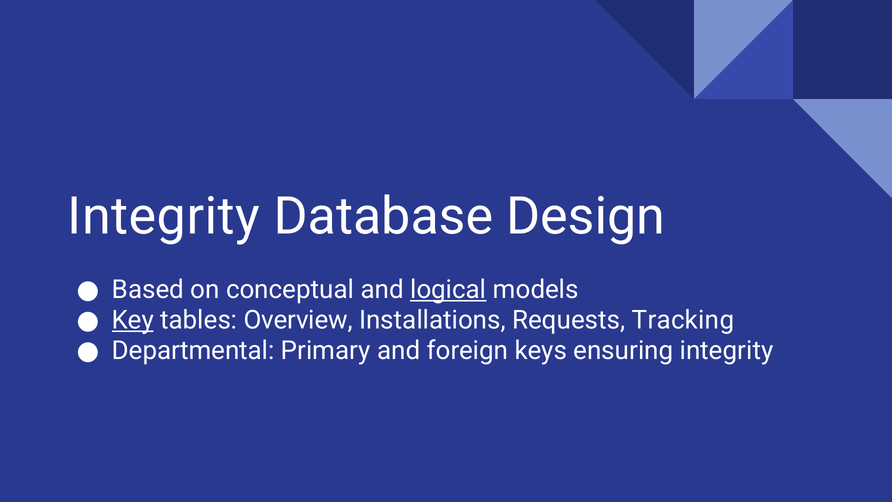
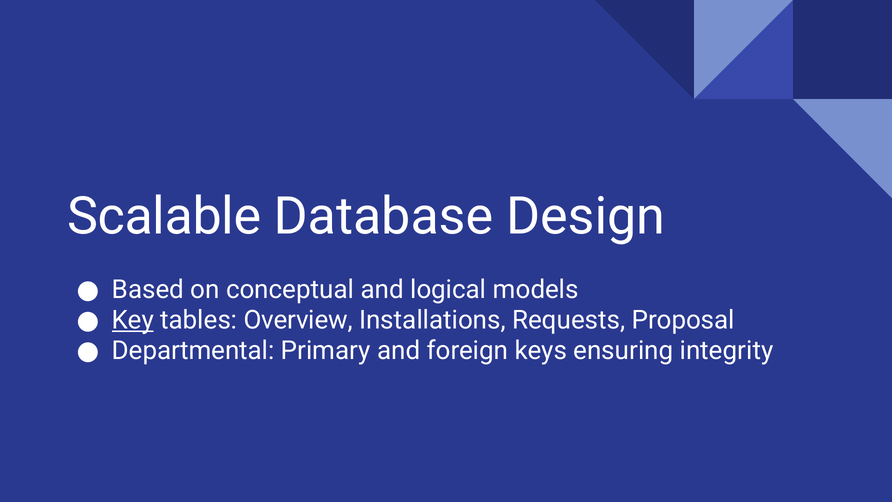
Integrity: Integrity -> Scalable (164, 216)
logical underline: present -> none (448, 289)
Tracking: Tracking -> Proposal (683, 320)
